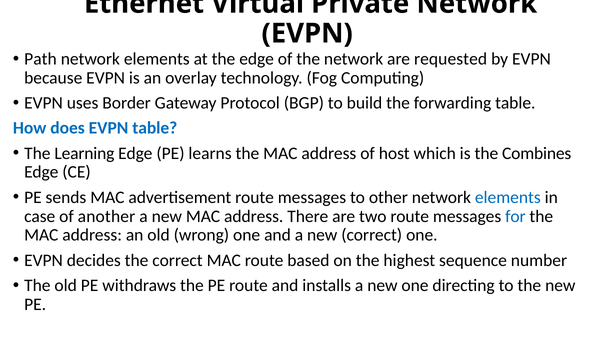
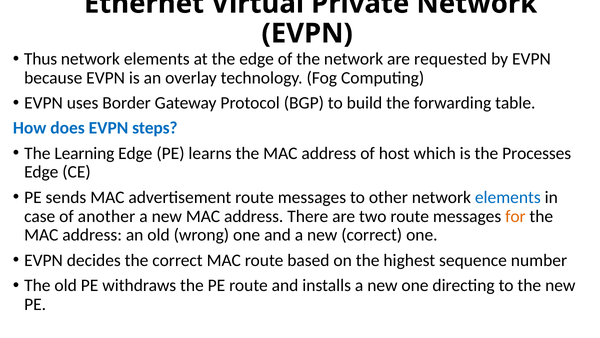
Path: Path -> Thus (41, 59)
EVPN table: table -> steps (155, 128)
Combines: Combines -> Processes (537, 153)
for colour: blue -> orange (515, 216)
